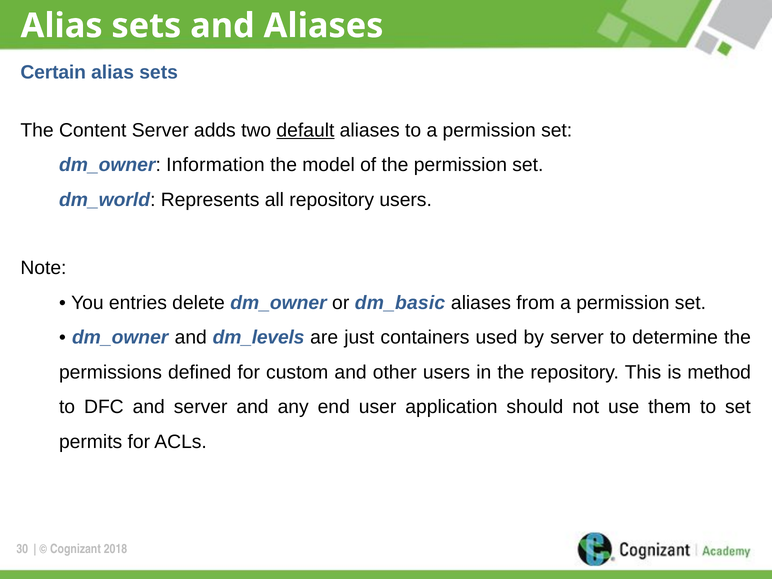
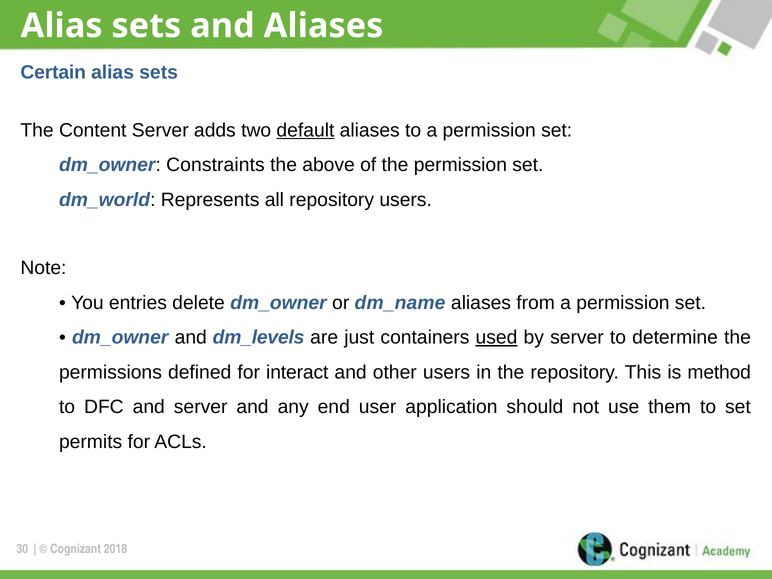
Information: Information -> Constraints (215, 165)
model: model -> above (329, 165)
dm_basic: dm_basic -> dm_name (400, 303)
used underline: none -> present (496, 337)
custom: custom -> interact (297, 372)
